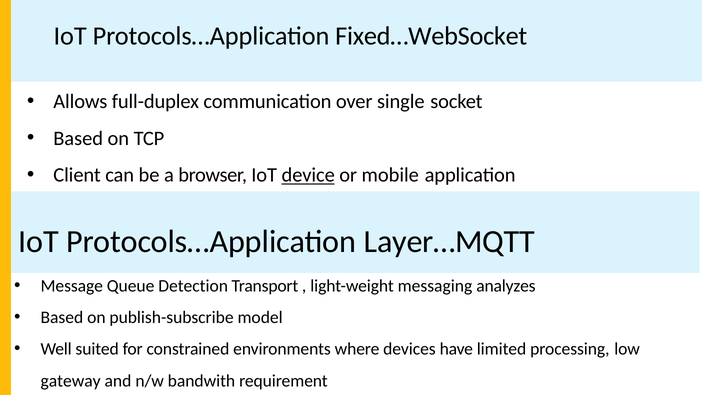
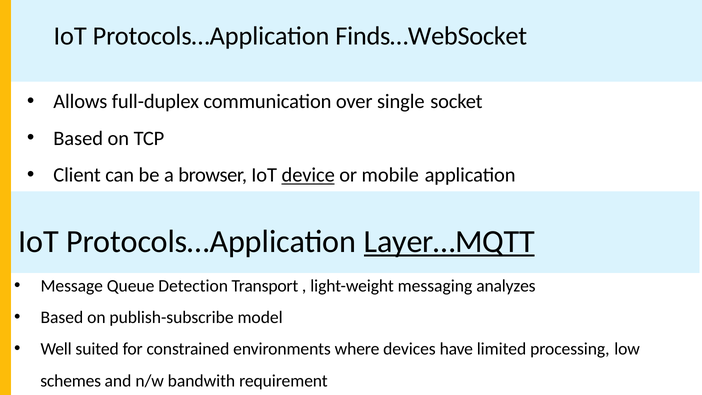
Fixed…WebSocket: Fixed…WebSocket -> Finds…WebSocket (431, 36)
Layer…MQTT underline: none -> present (449, 242)
gateway: gateway -> schemes (71, 381)
